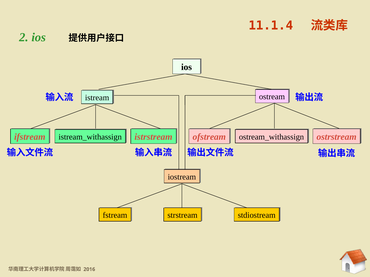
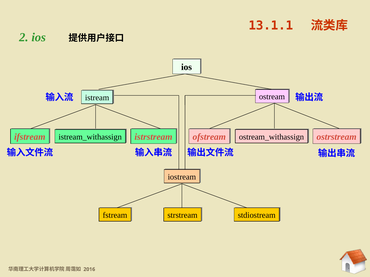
11.1.4: 11.1.4 -> 13.1.1 (271, 25)
